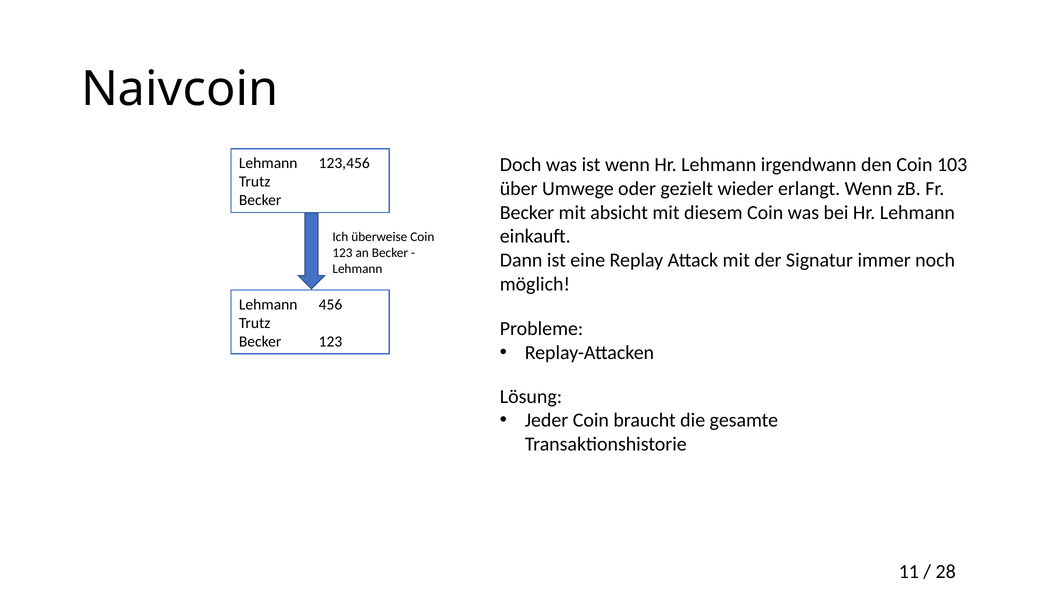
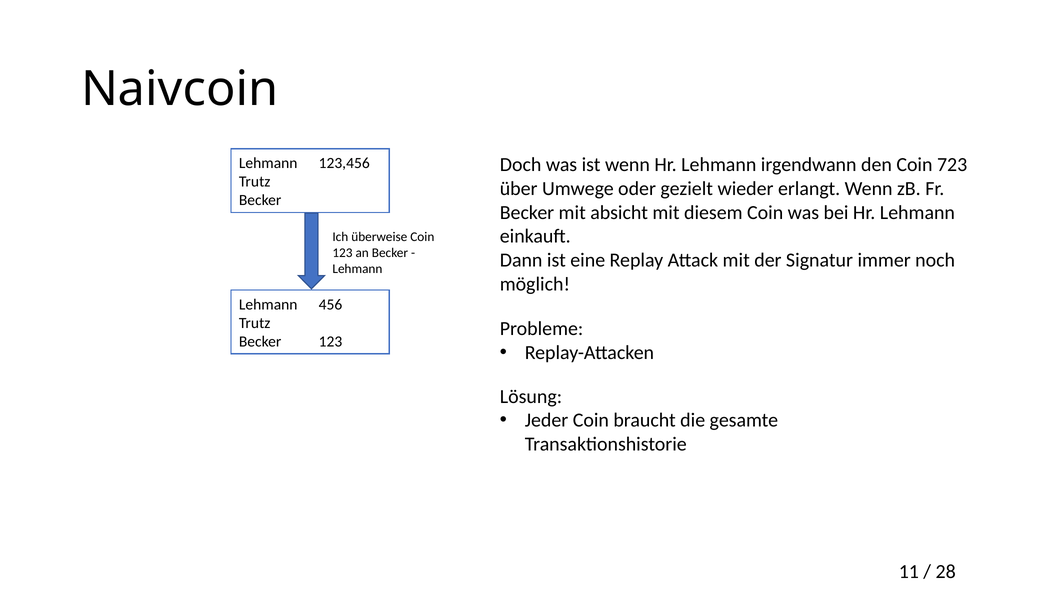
103: 103 -> 723 (952, 165)
